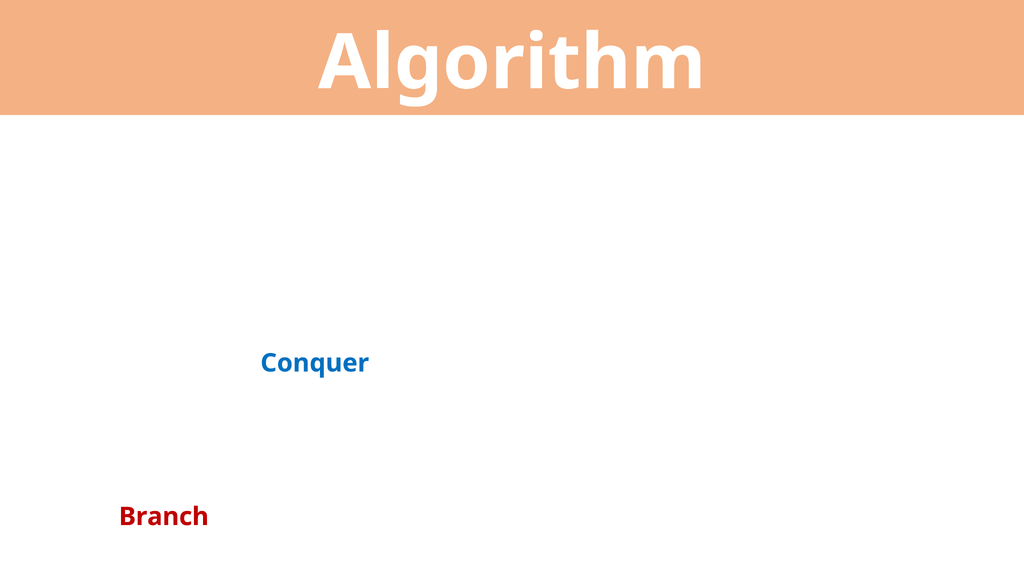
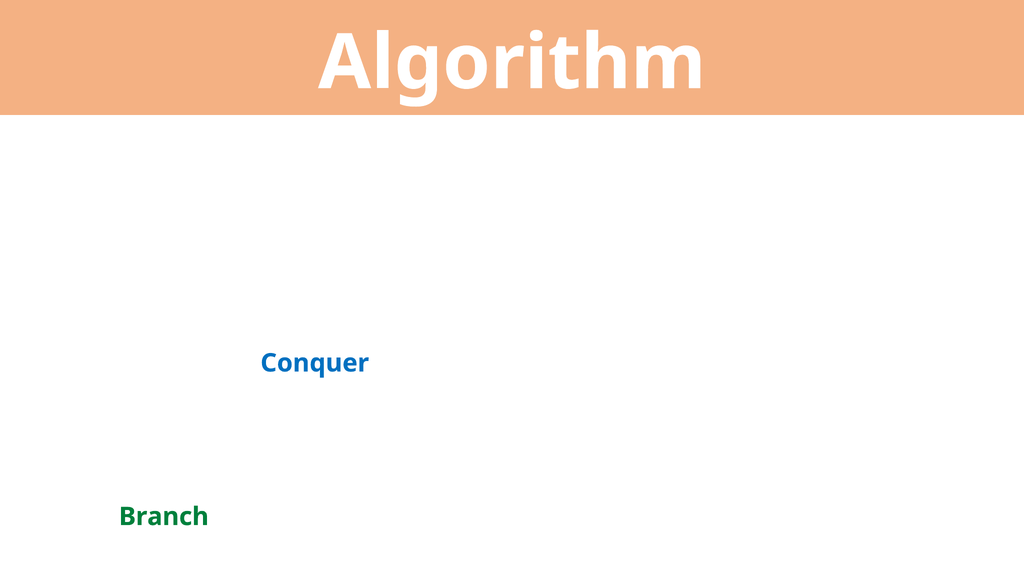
Branch colour: red -> green (164, 517)
